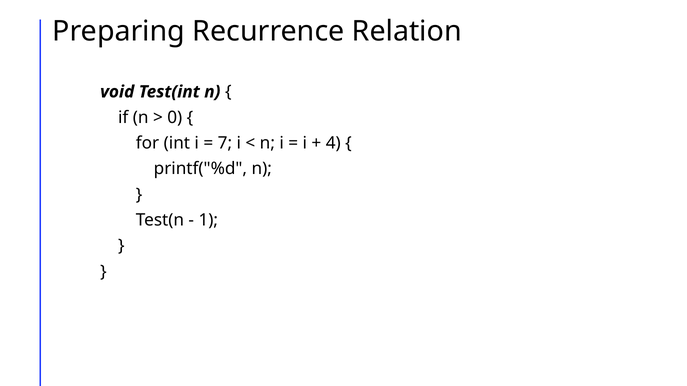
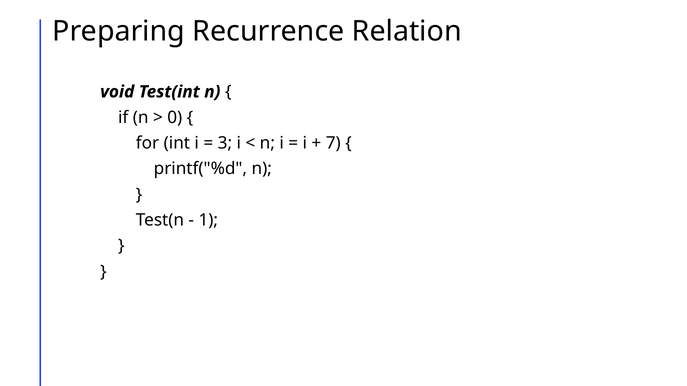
7: 7 -> 3 (225, 143)
4: 4 -> 7 (333, 143)
